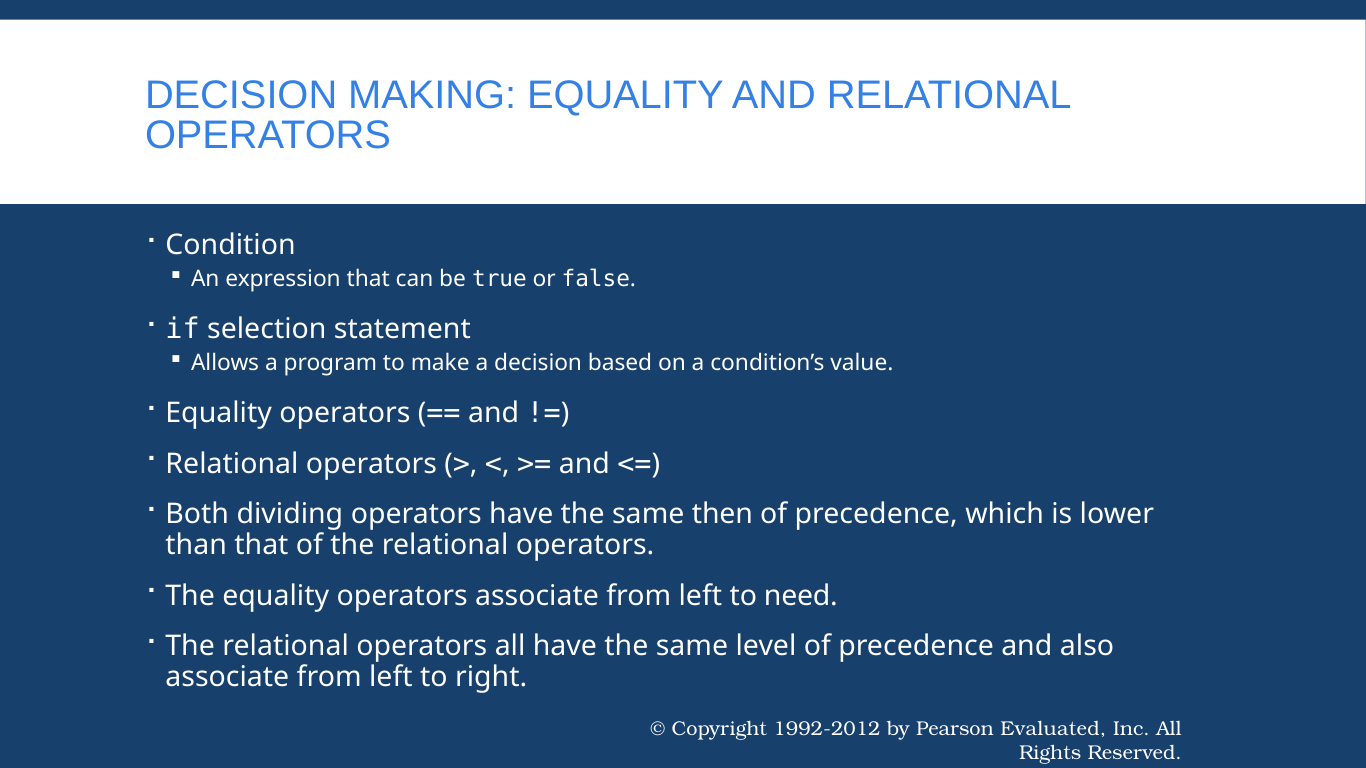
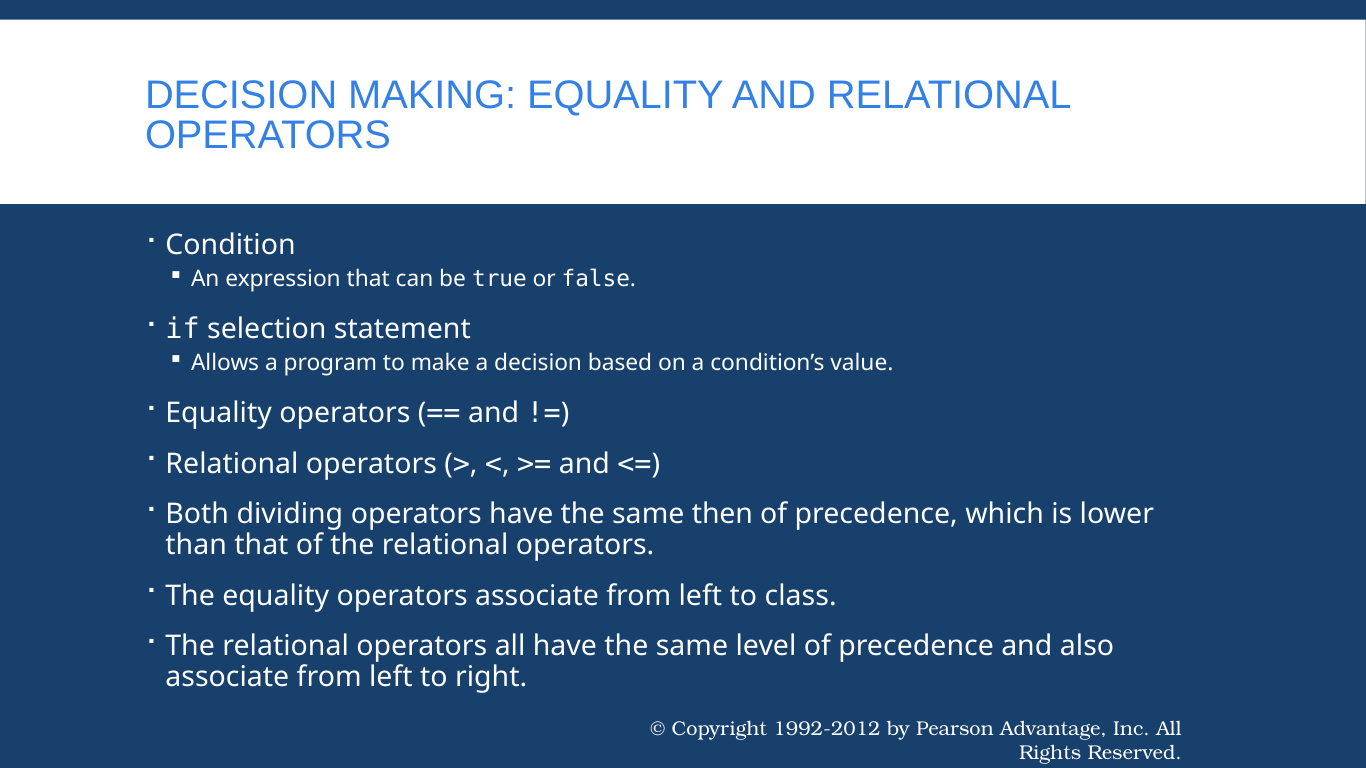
need: need -> class (801, 596)
Evaluated: Evaluated -> Advantage (1053, 729)
